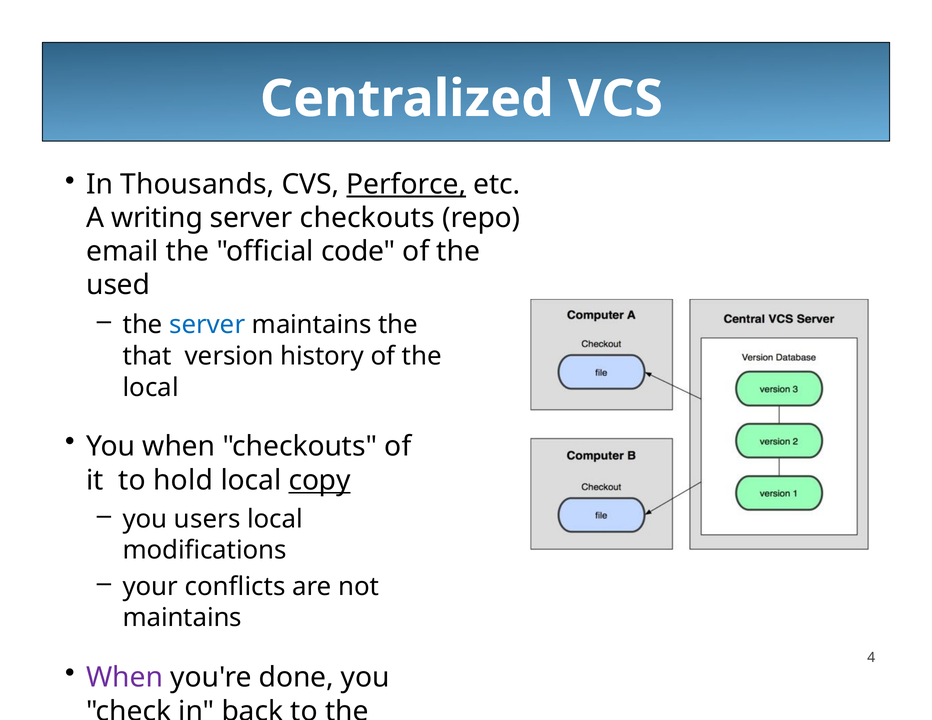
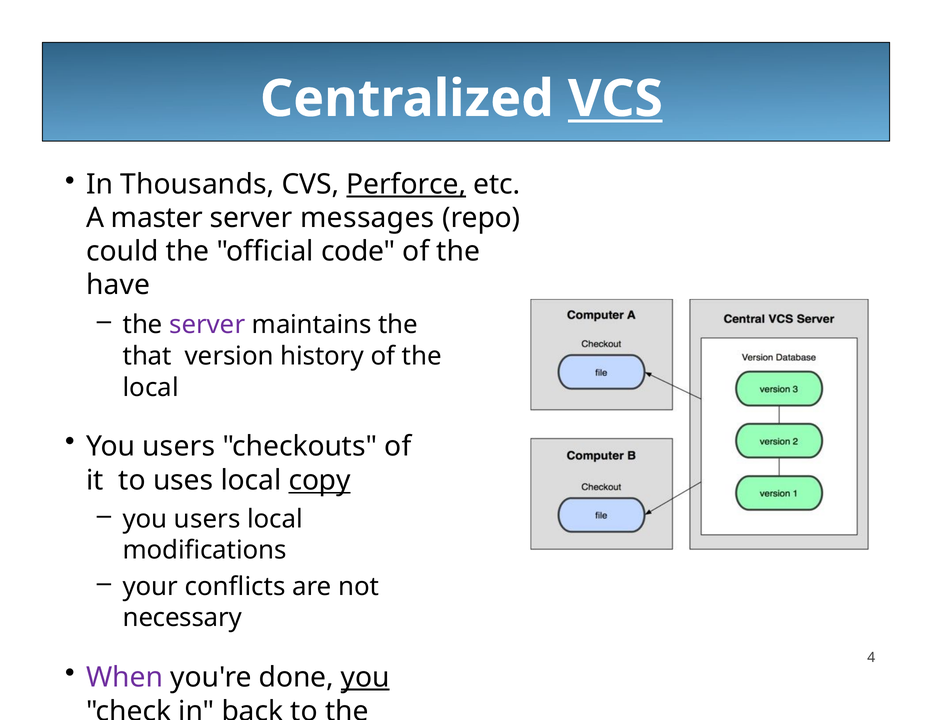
VCS underline: none -> present (615, 99)
writing: writing -> master (157, 218)
server checkouts: checkouts -> messages (367, 218)
email: email -> could (122, 252)
used: used -> have (118, 285)
server colour: blue -> purple (207, 325)
when: when -> users (179, 446)
hold: hold -> uses (183, 481)
maintains: maintains -> necessary (182, 618)
you underline: none -> present (365, 678)
